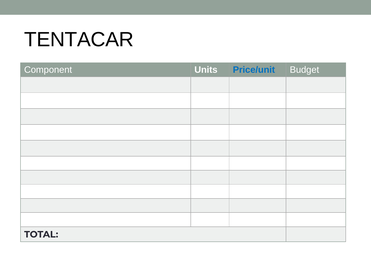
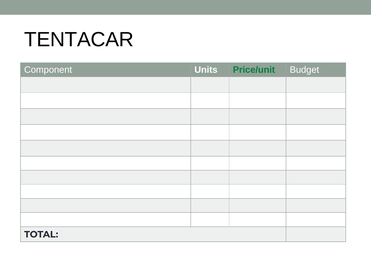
Price/unit colour: blue -> green (254, 70)
